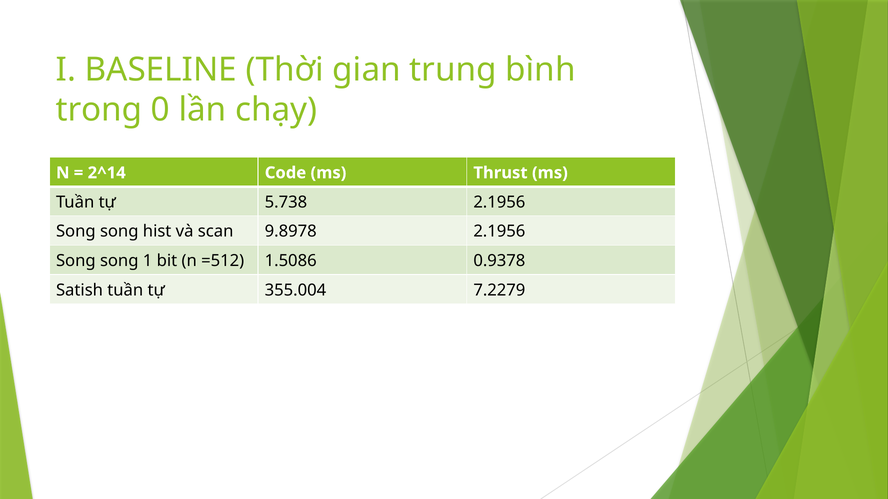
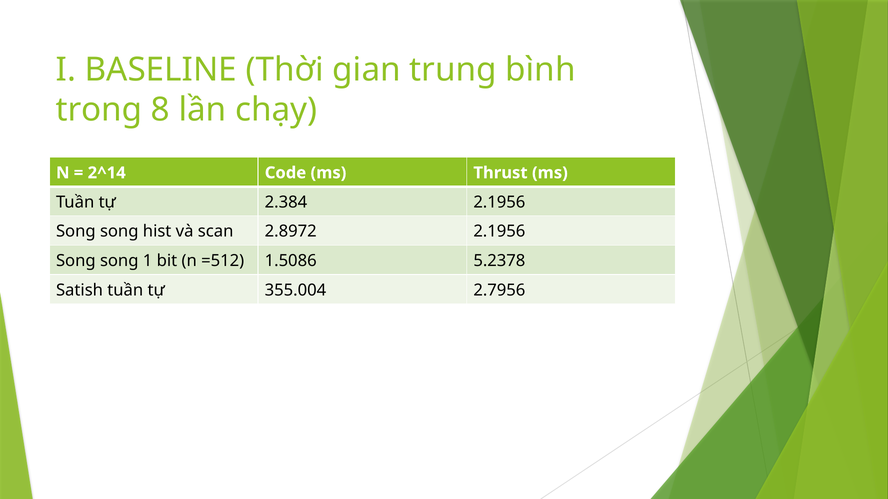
0: 0 -> 8 (160, 110)
5.738: 5.738 -> 2.384 (286, 202)
9.8978: 9.8978 -> 2.8972 (291, 232)
0.9378: 0.9378 -> 5.2378 (499, 261)
7.2279: 7.2279 -> 2.7956 (499, 290)
